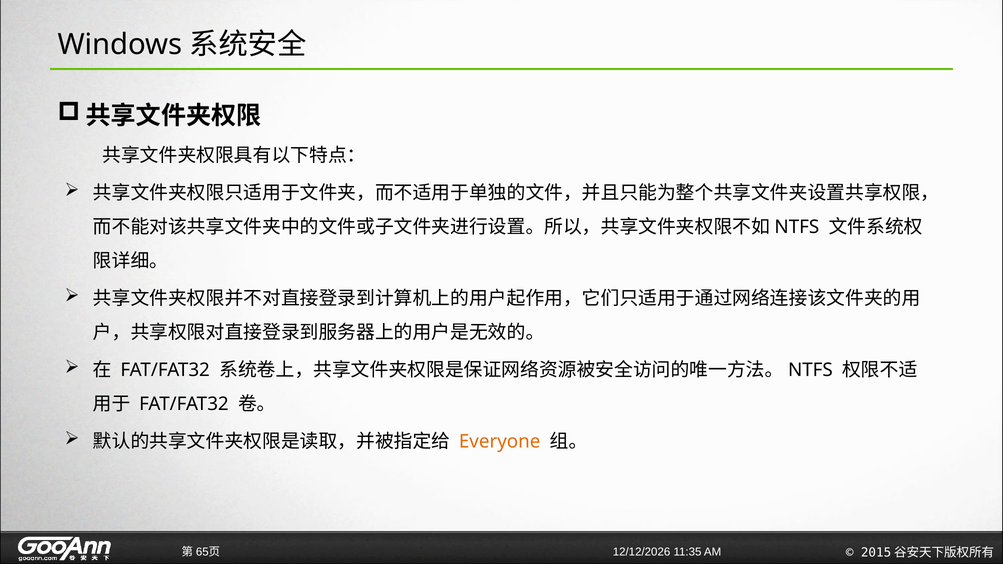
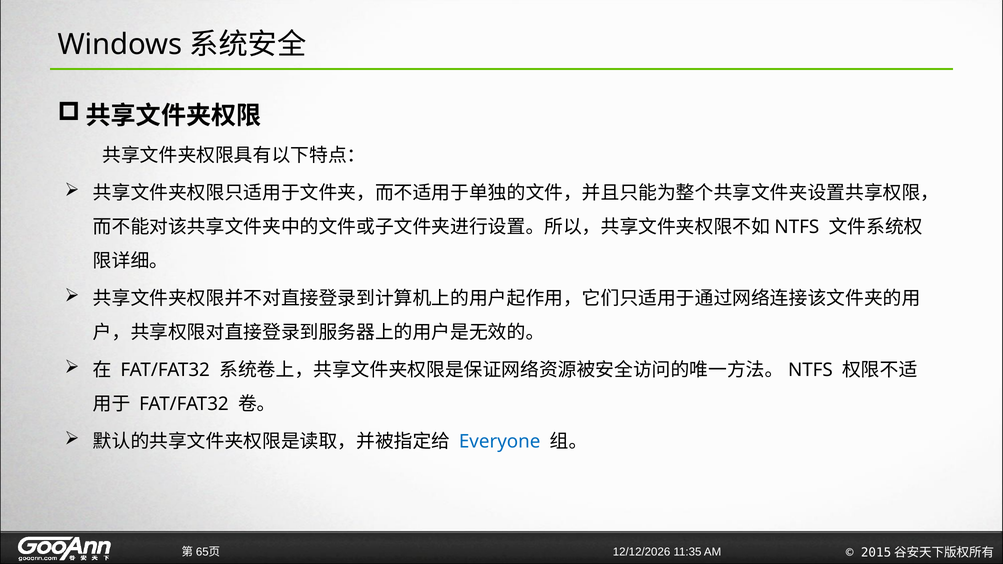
Everyone colour: orange -> blue (500, 442)
